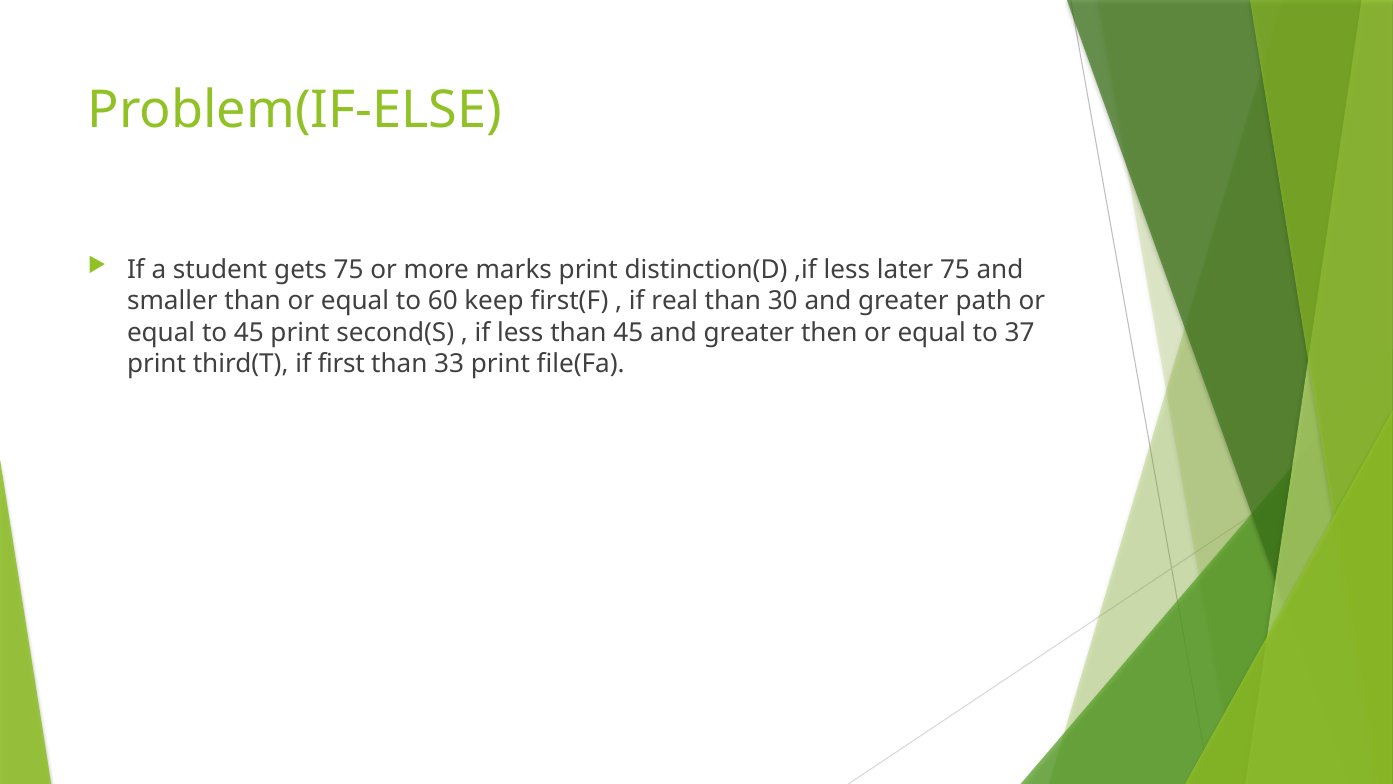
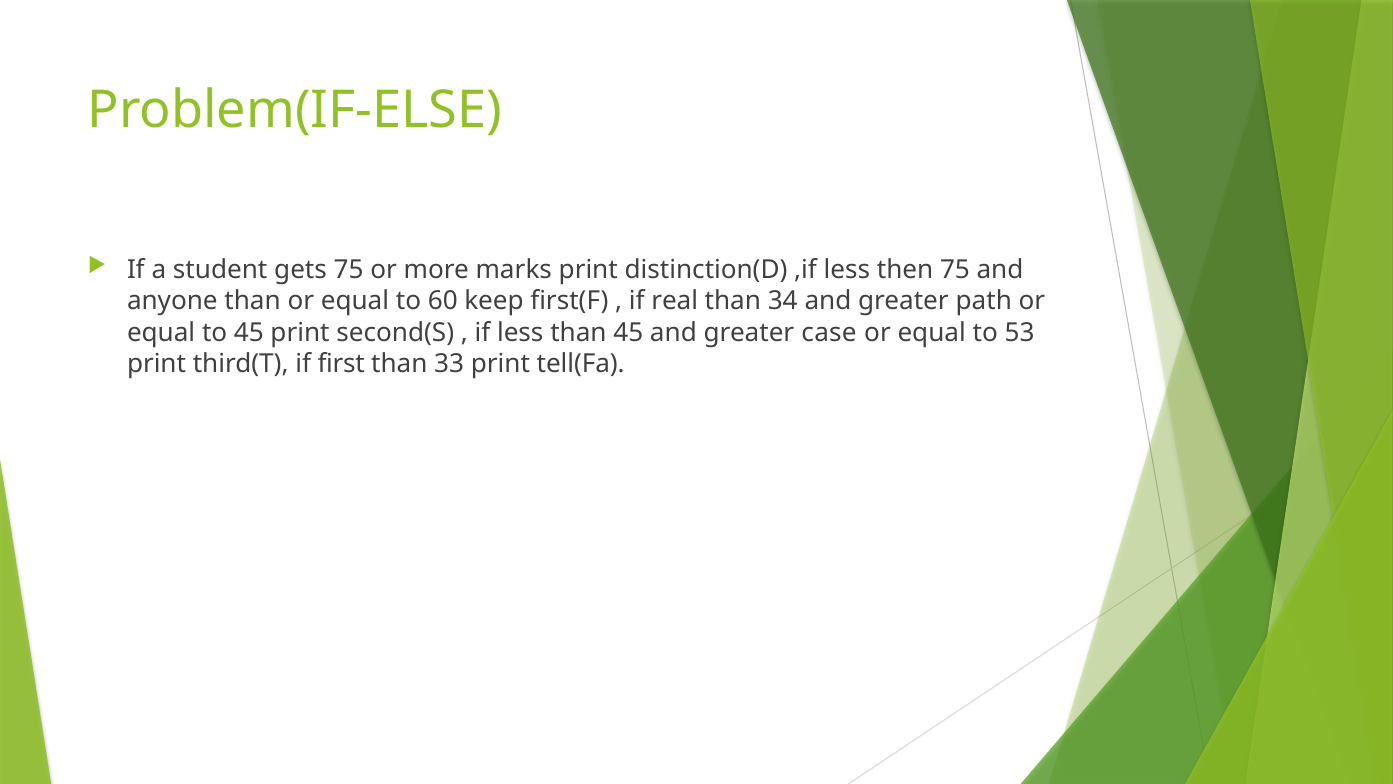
later: later -> then (905, 270)
smaller: smaller -> anyone (172, 301)
30: 30 -> 34 (783, 301)
then: then -> case (829, 332)
37: 37 -> 53 (1020, 332)
file(Fa: file(Fa -> tell(Fa (581, 364)
